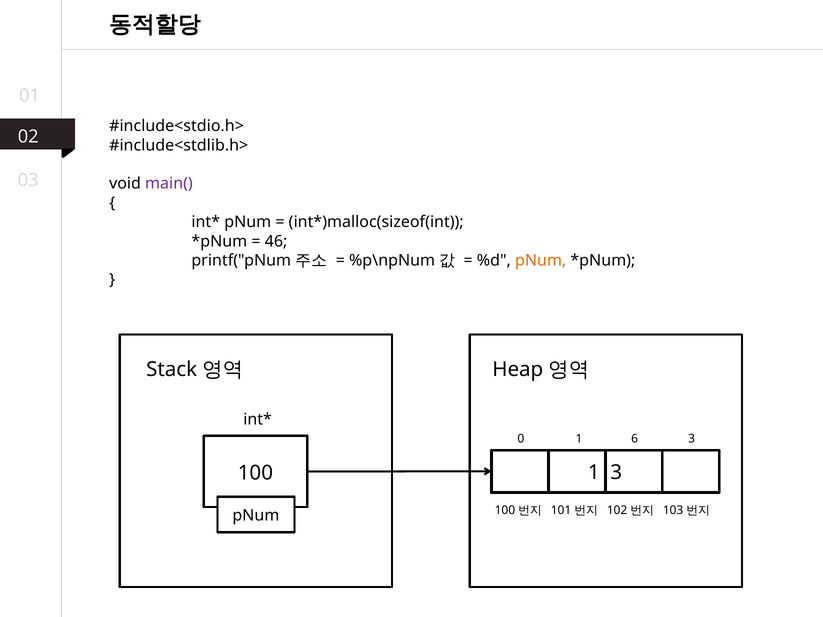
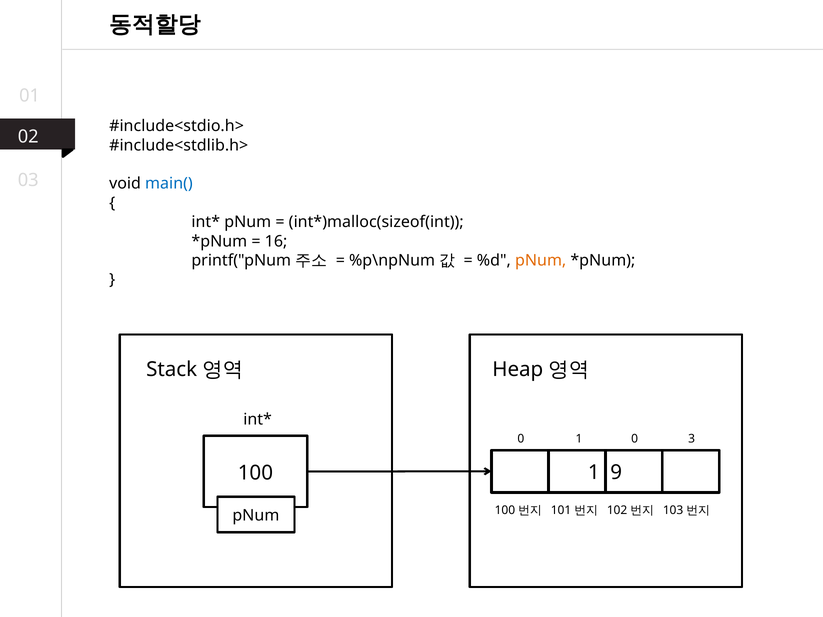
main( colour: purple -> blue (169, 184)
46: 46 -> 16 (276, 241)
1 6: 6 -> 0 (635, 439)
1 3: 3 -> 9 (616, 473)
